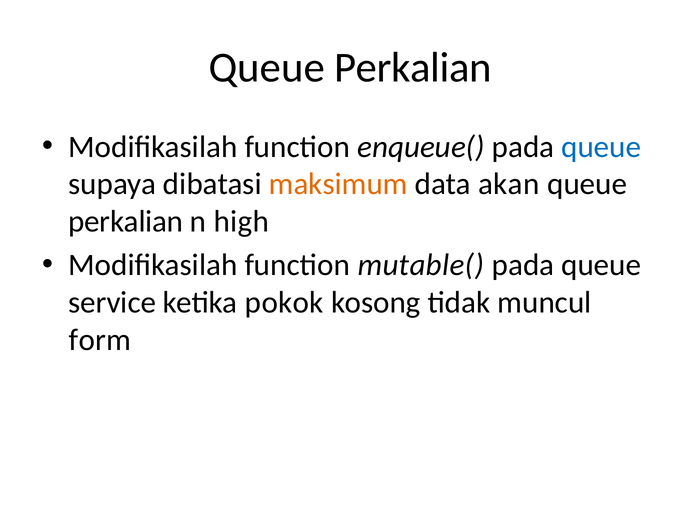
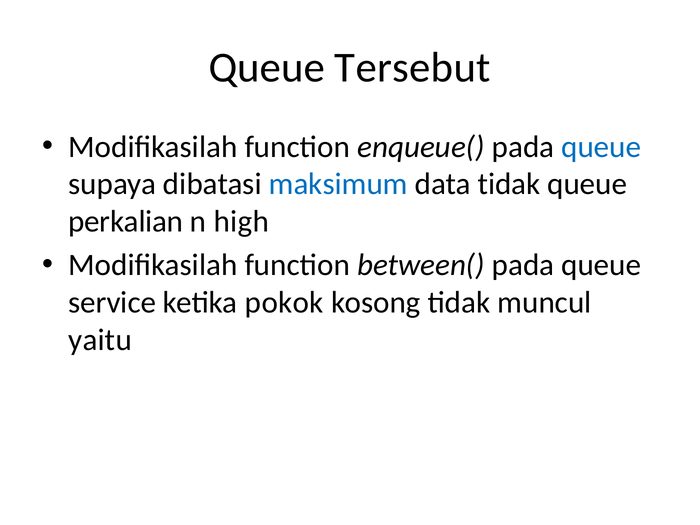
Perkalian: Perkalian -> Tersebut (413, 68)
maksimum colour: orange -> blue (338, 184)
data akan: akan -> tidak (509, 184)
mutable(: mutable( -> between( (421, 265)
form: form -> yaitu (100, 340)
